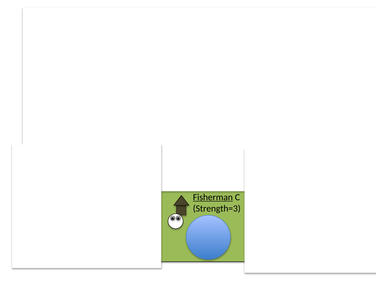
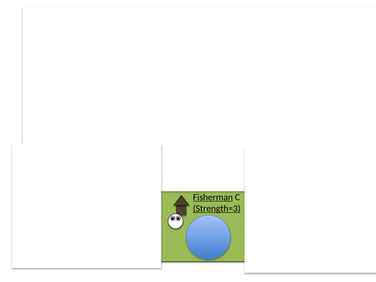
Strength=3 underline: none -> present (217, 208)
